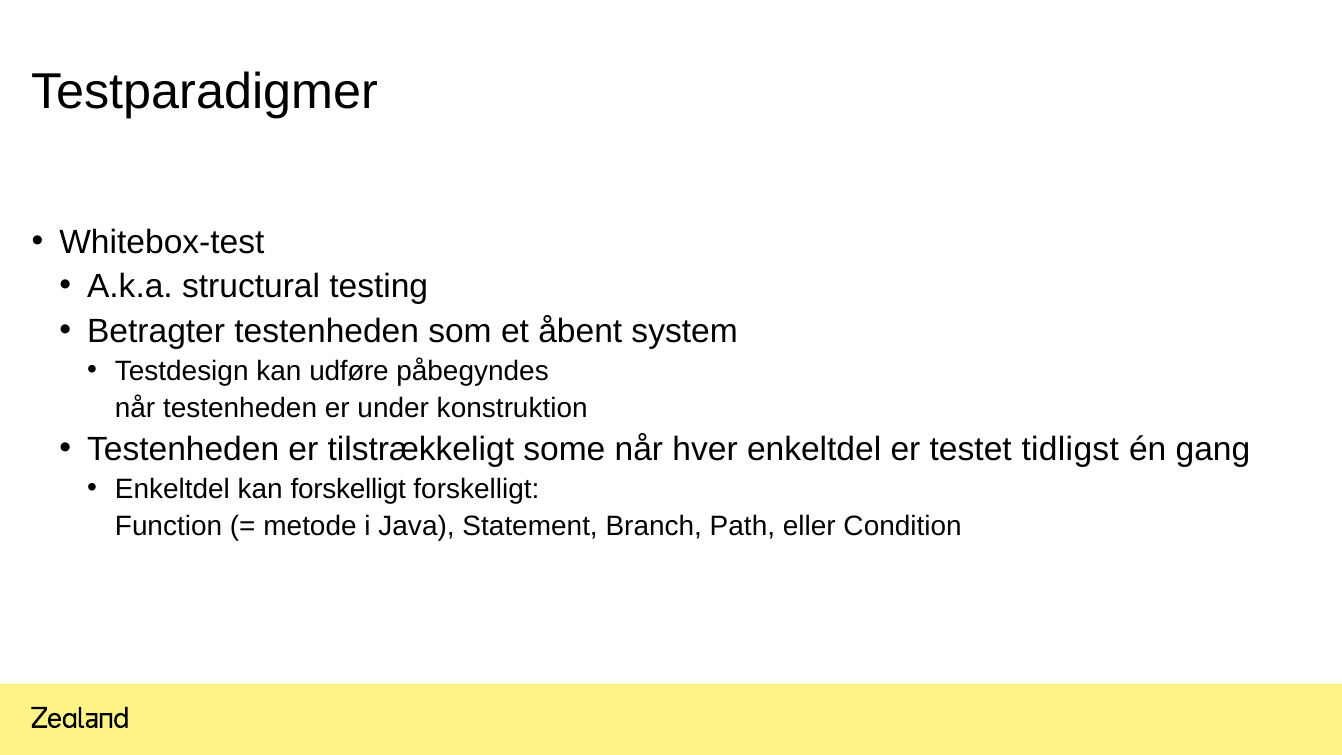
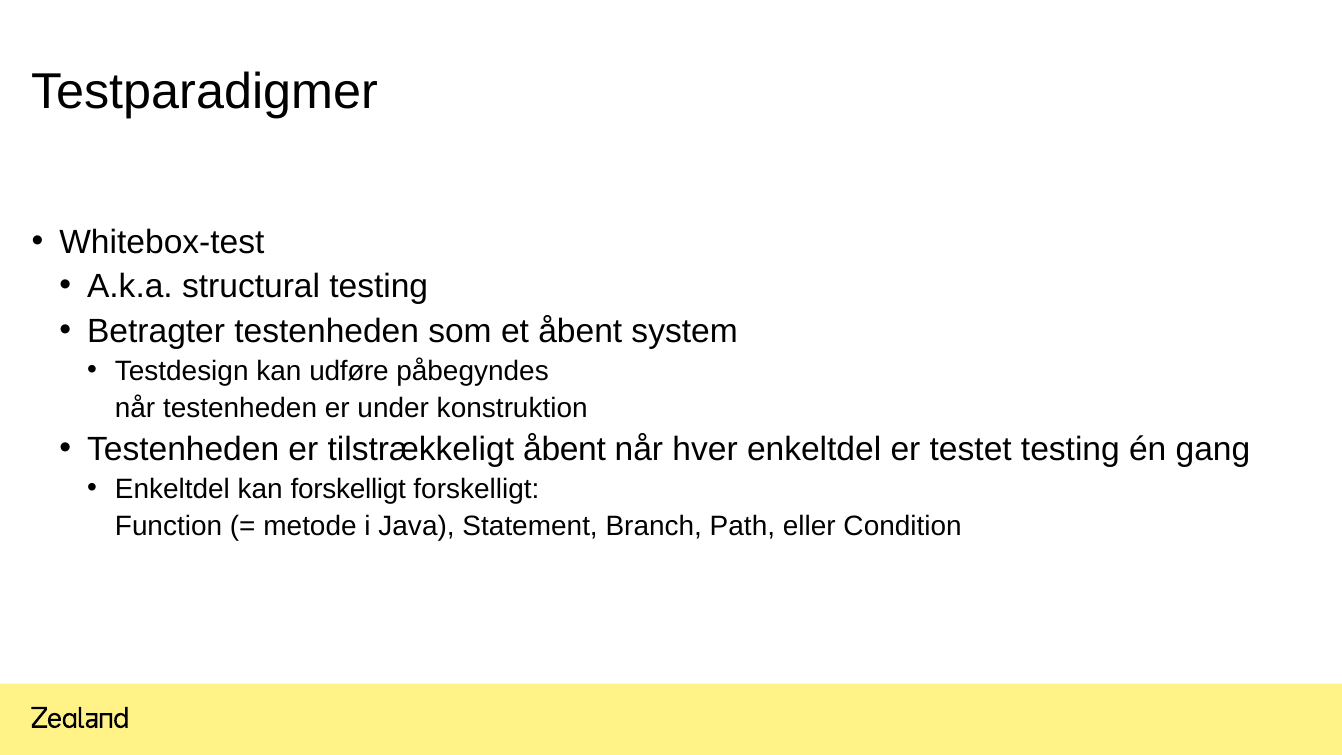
tilstrækkeligt some: some -> åbent (565, 449)
testet tidligst: tidligst -> testing (1070, 449)
